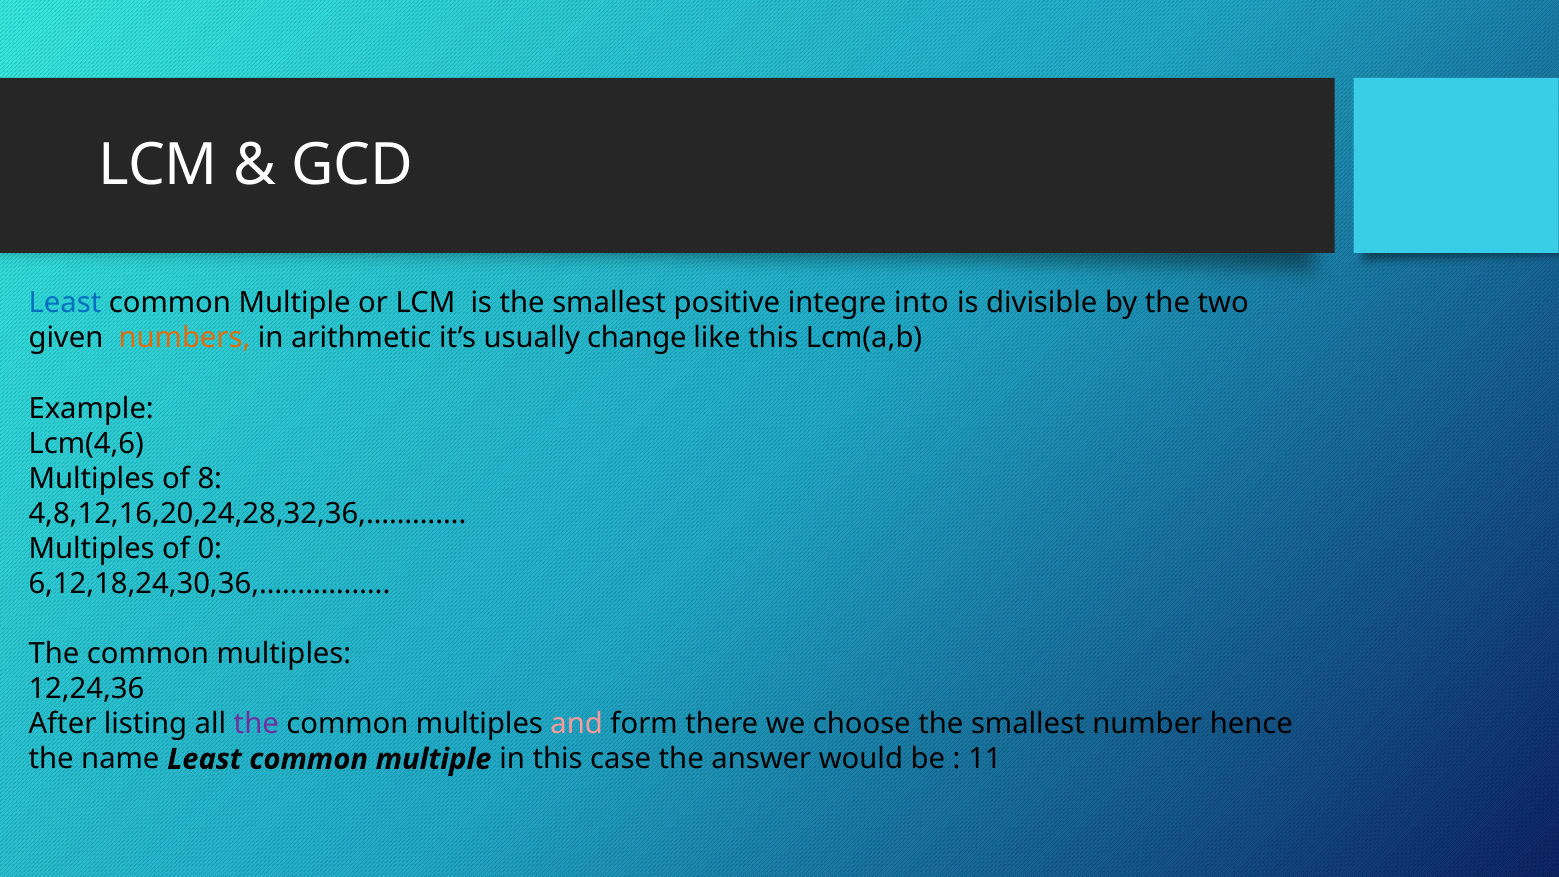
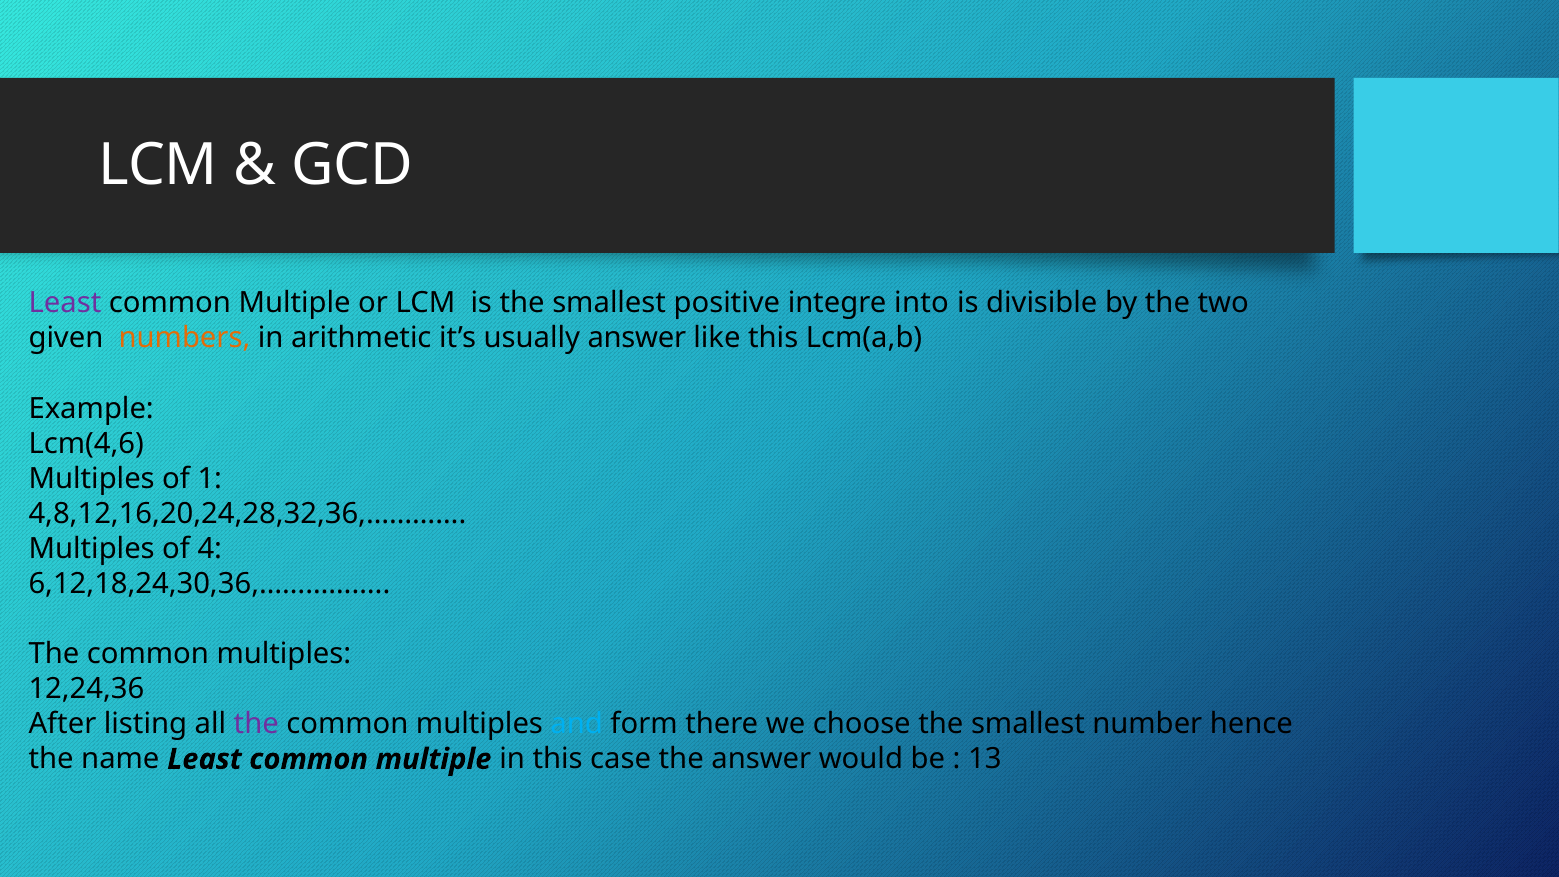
Least colour: blue -> purple (65, 303)
usually change: change -> answer (637, 338)
8: 8 -> 1 (210, 478)
0: 0 -> 4 (210, 549)
and colour: pink -> light blue (577, 724)
11: 11 -> 13 (985, 759)
